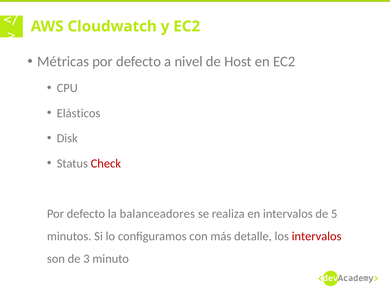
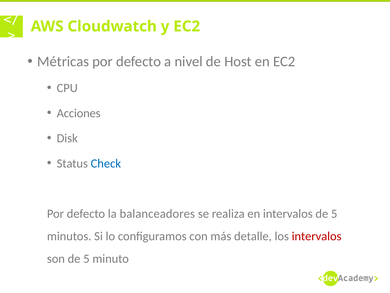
Elásticos: Elásticos -> Acciones (79, 113)
Check colour: red -> blue (106, 163)
son de 3: 3 -> 5 (86, 258)
